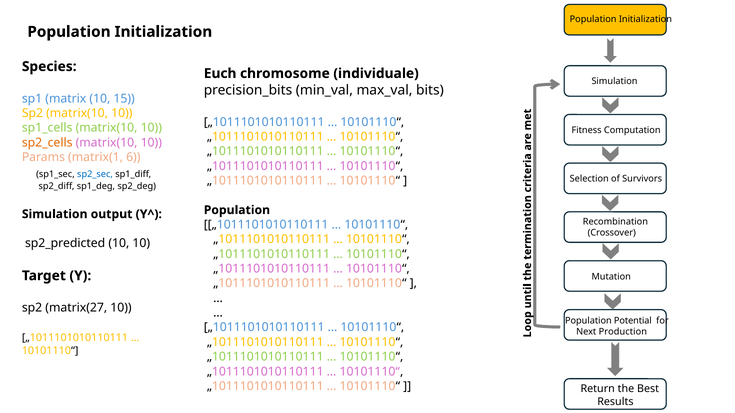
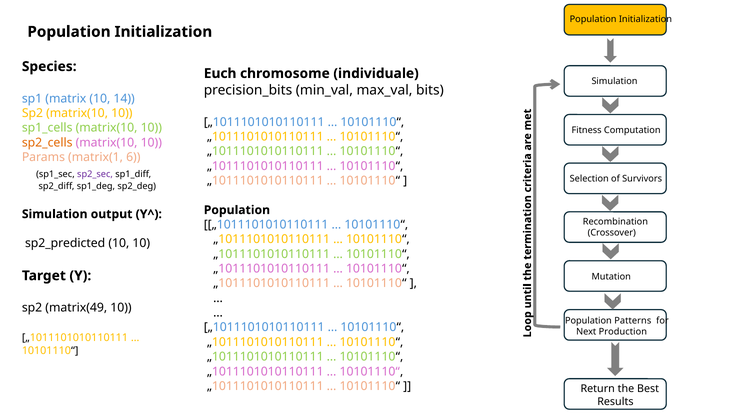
15: 15 -> 14 (124, 99)
sp2_sec colour: blue -> purple (95, 175)
matrix(27: matrix(27 -> matrix(49 (76, 308)
Potential: Potential -> Patterns (633, 321)
